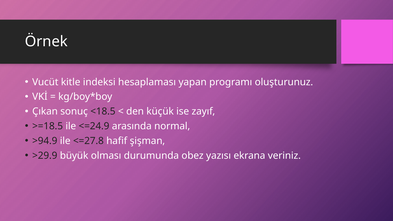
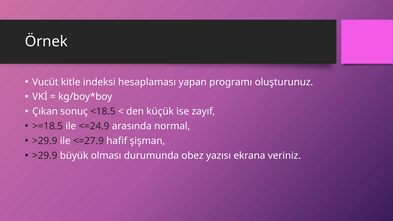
>94.9: >94.9 -> >29.9 (45, 141)
<=27.8: <=27.8 -> <=27.9 (88, 141)
